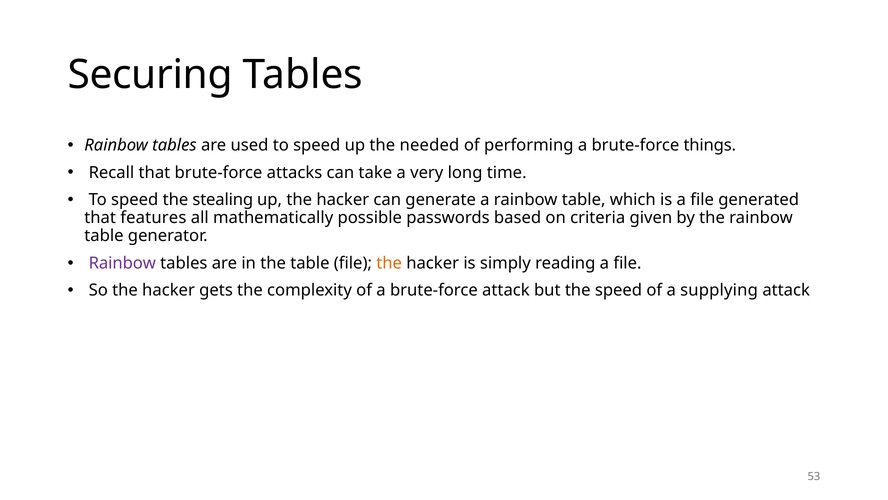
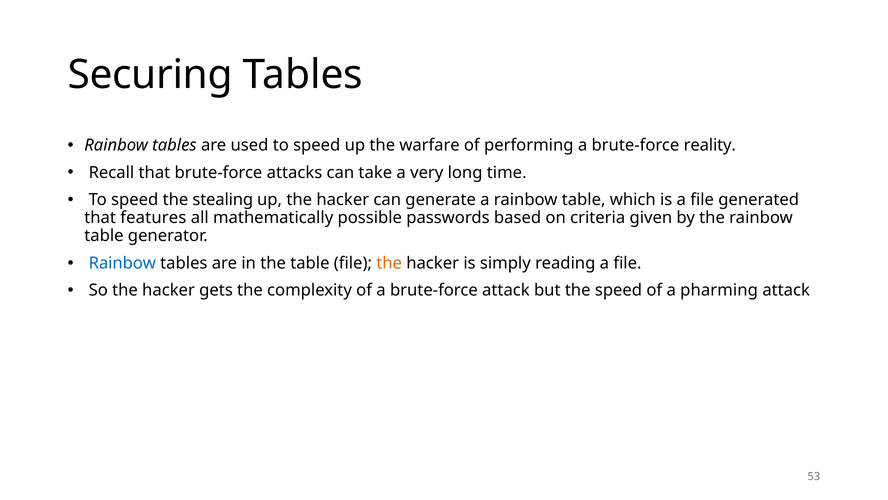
needed: needed -> warfare (430, 145)
things: things -> reality (710, 145)
Rainbow colour: purple -> blue (122, 263)
supplying: supplying -> pharming (719, 290)
